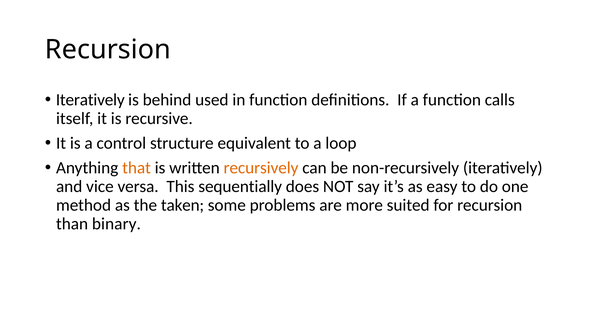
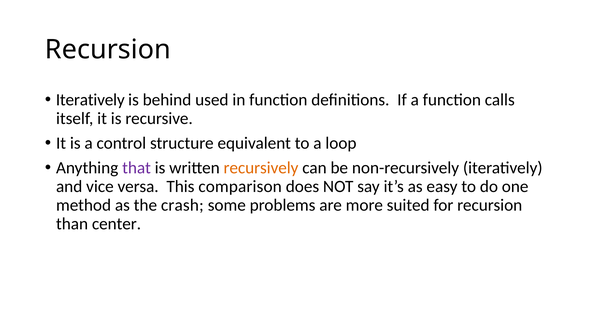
that colour: orange -> purple (137, 168)
sequentially: sequentially -> comparison (240, 186)
taken: taken -> crash (182, 205)
binary: binary -> center (116, 224)
